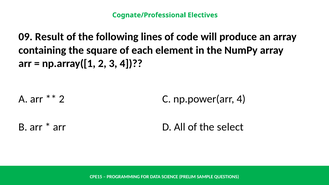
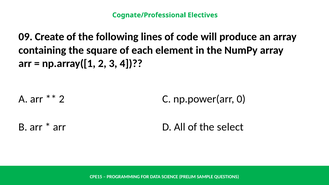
Result: Result -> Create (50, 37)
np.power(arr 4: 4 -> 0 (241, 99)
